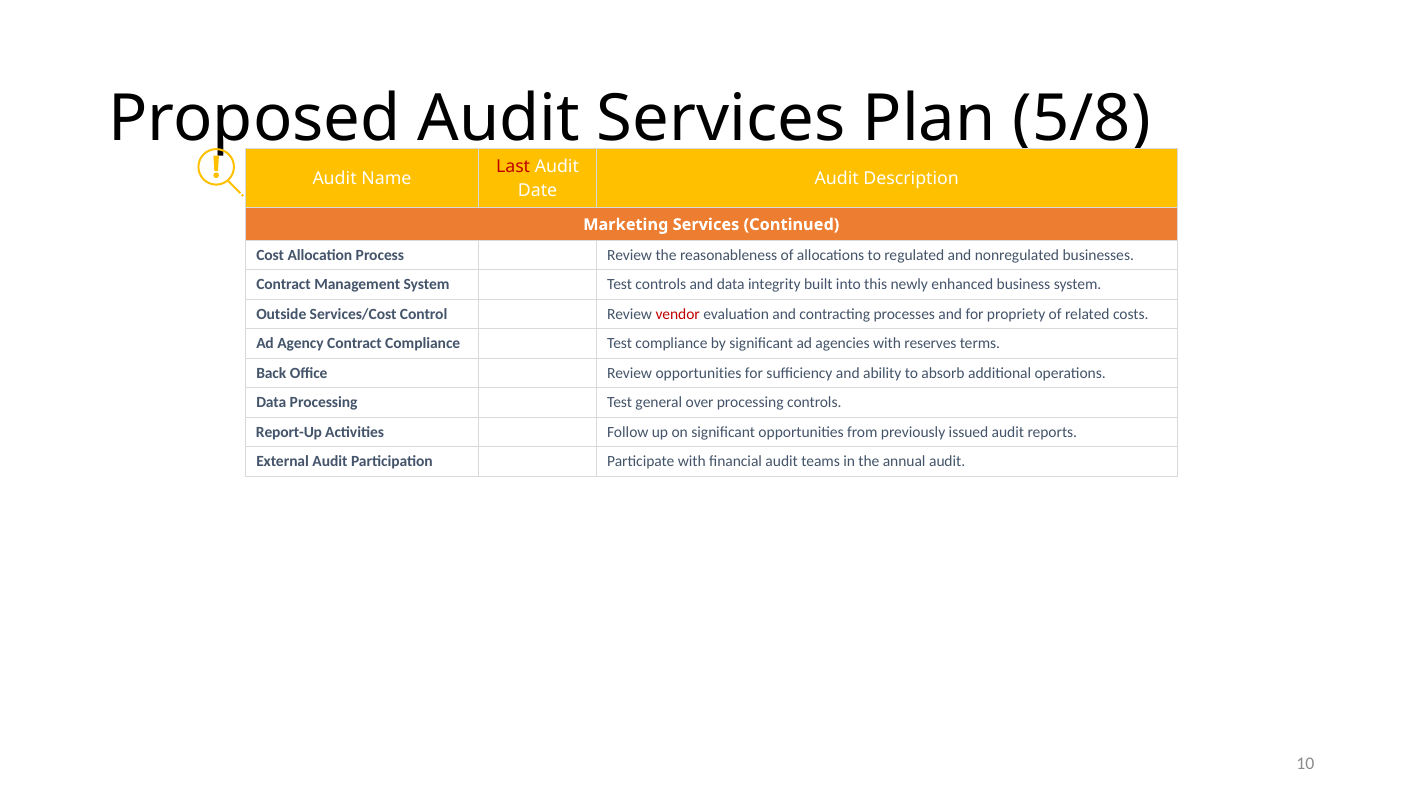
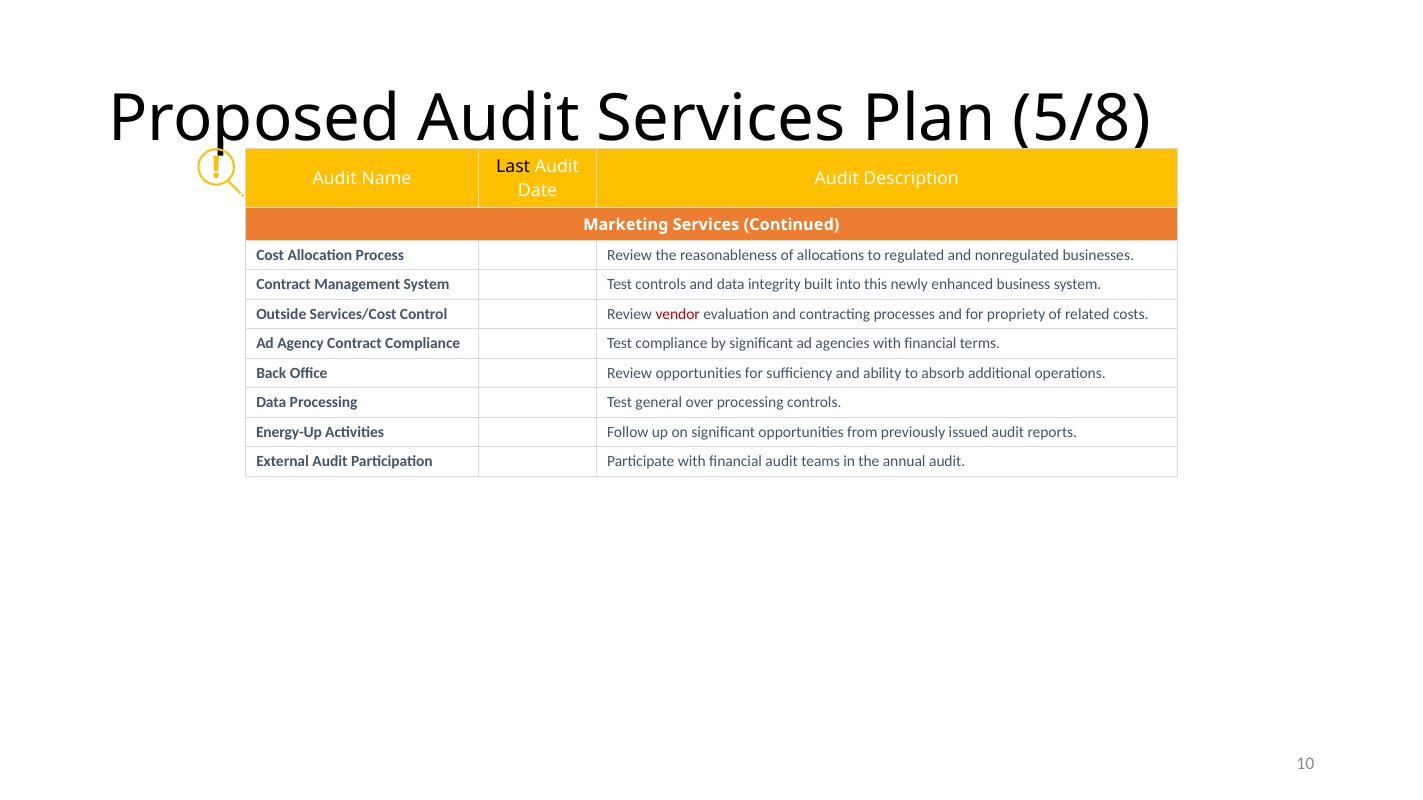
Last colour: red -> black (513, 167)
agencies with reserves: reserves -> financial (930, 344)
Report-Up: Report-Up -> Energy-Up (289, 432)
